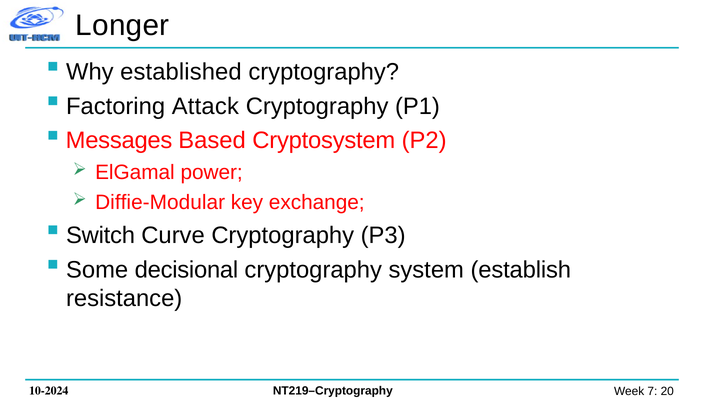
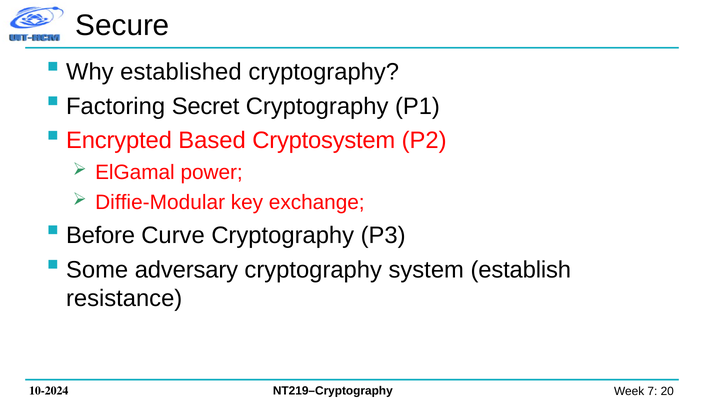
Longer: Longer -> Secure (122, 25)
Attack: Attack -> Secret (206, 106)
Messages: Messages -> Encrypted (119, 141)
Switch: Switch -> Before (101, 235)
decisional: decisional -> adversary (186, 270)
